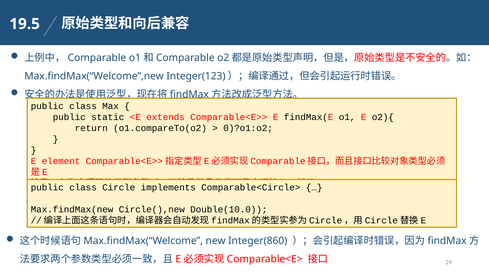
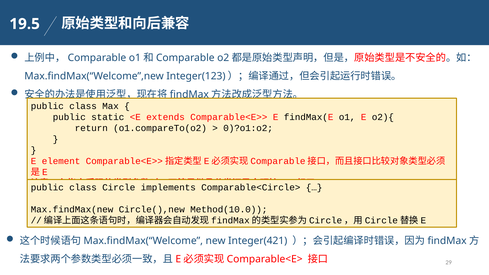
Double(10.0: Double(10.0 -> Method(10.0 (229, 210)
Integer(860: Integer(860 -> Integer(421 (258, 241)
